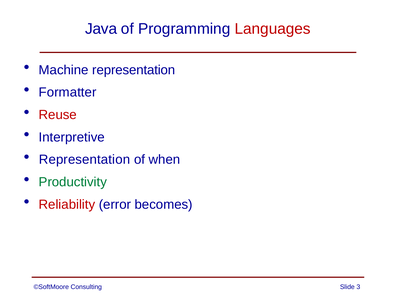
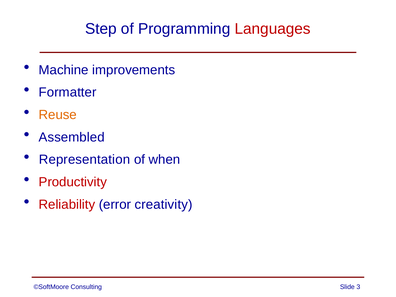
Java: Java -> Step (101, 29)
Machine representation: representation -> improvements (134, 70)
Reuse colour: red -> orange (58, 115)
Interpretive: Interpretive -> Assembled (72, 137)
Productivity colour: green -> red (73, 182)
becomes: becomes -> creativity (164, 205)
